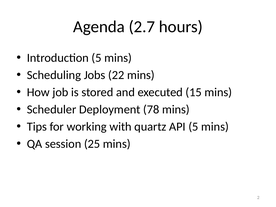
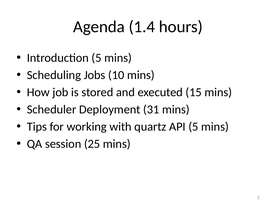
2.7: 2.7 -> 1.4 (142, 27)
22: 22 -> 10 (116, 75)
78: 78 -> 31 (151, 109)
